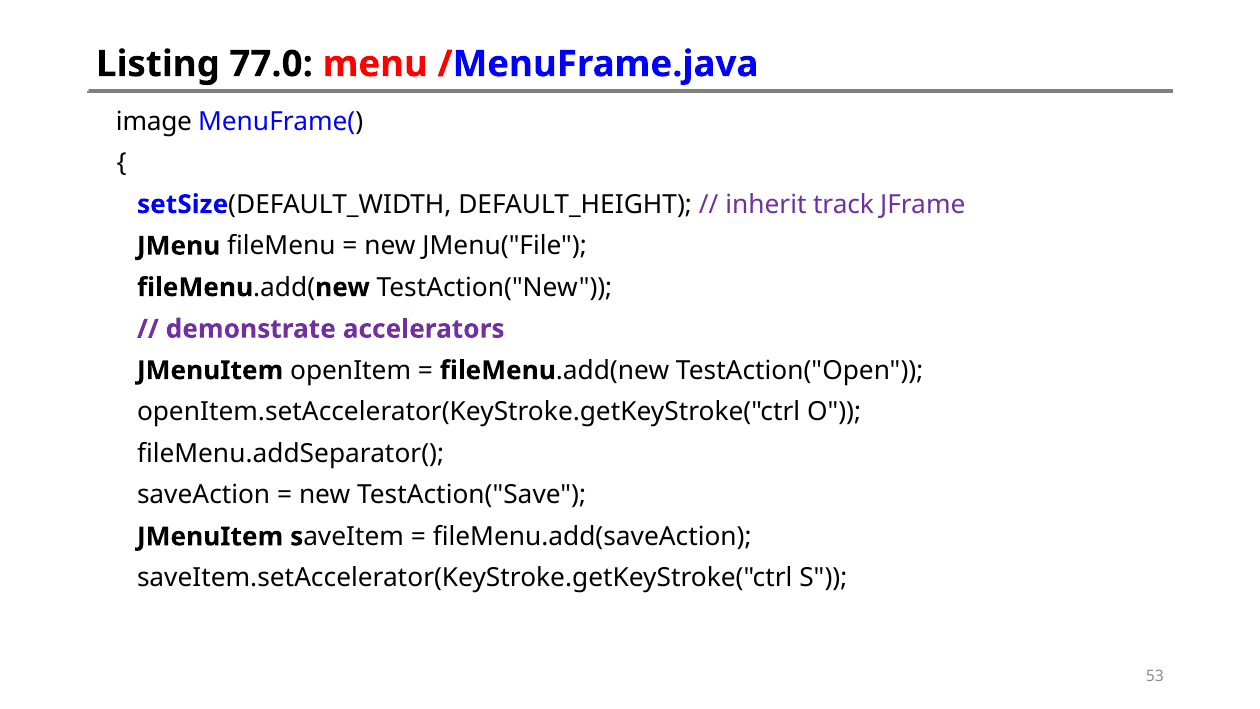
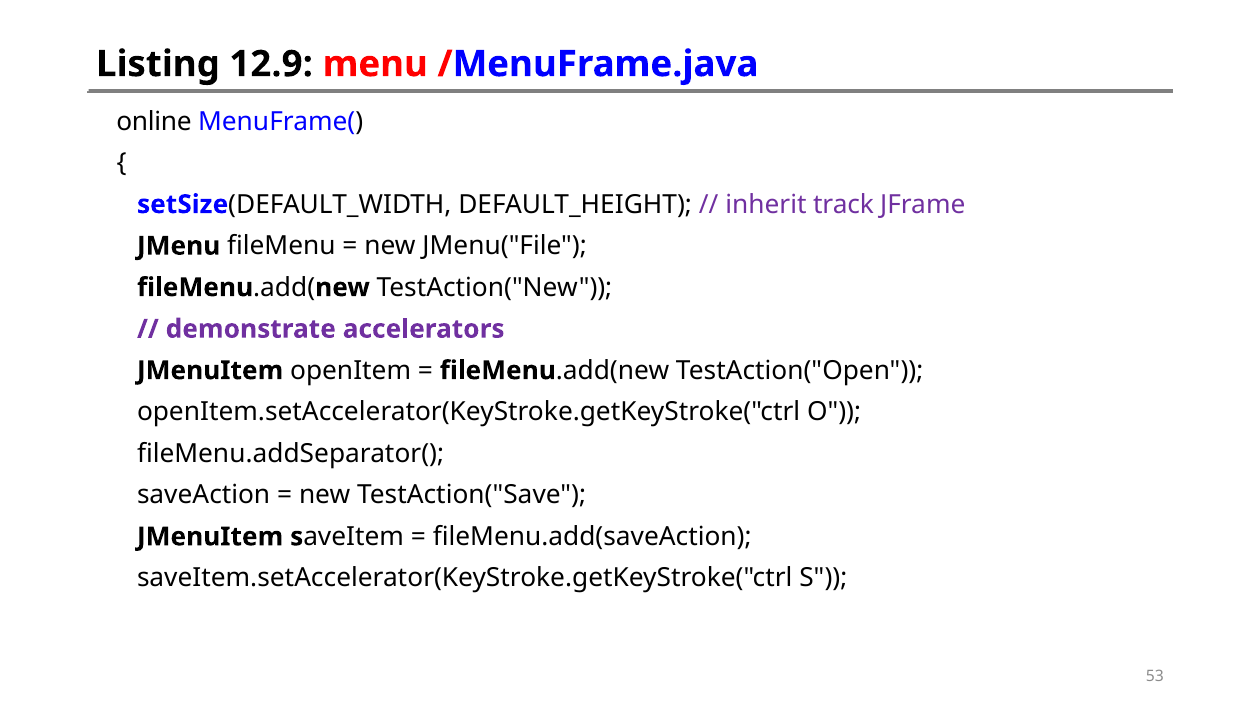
77.0: 77.0 -> 12.9 (271, 64)
image: image -> online (154, 121)
